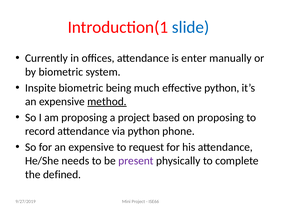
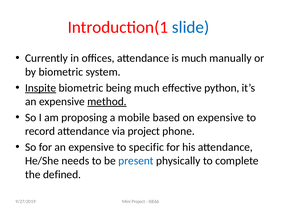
is enter: enter -> much (194, 58)
Inspite underline: none -> present (41, 88)
a project: project -> mobile (134, 117)
on proposing: proposing -> expensive (221, 117)
via python: python -> project (144, 131)
request: request -> specific (146, 147)
present colour: purple -> blue (136, 161)
